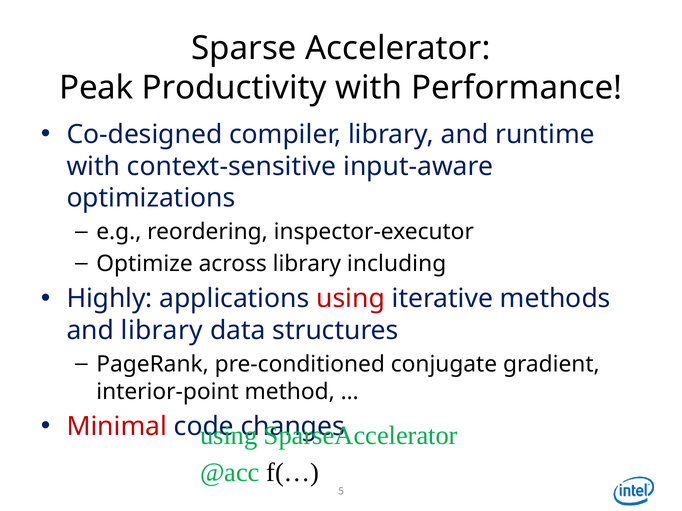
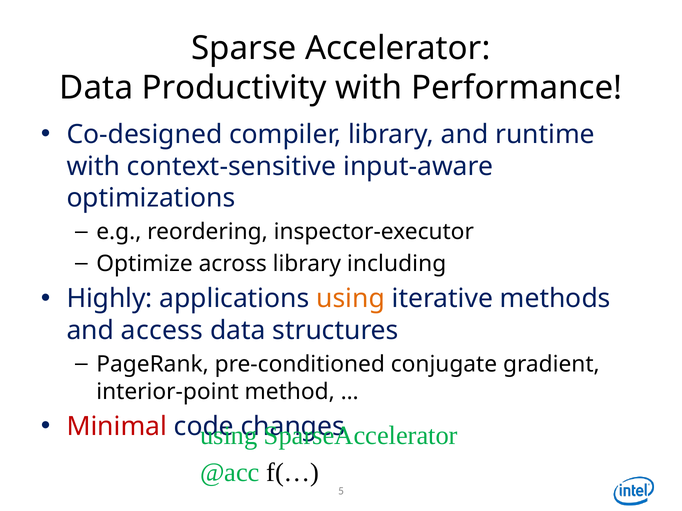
Peak: Peak -> Data (96, 88)
using colour: red -> orange (351, 299)
and library: library -> access (162, 331)
